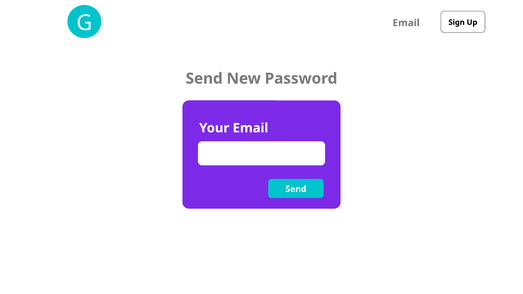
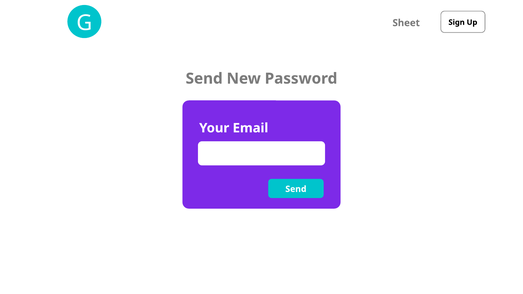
G Email: Email -> Sheet (406, 23)
